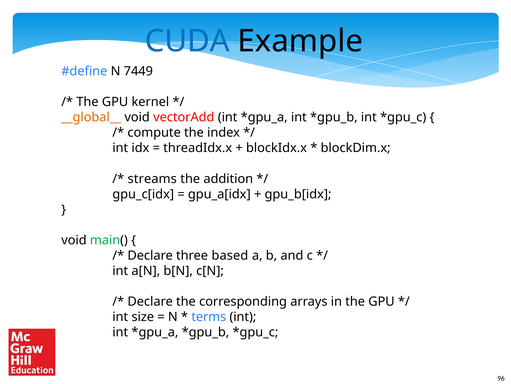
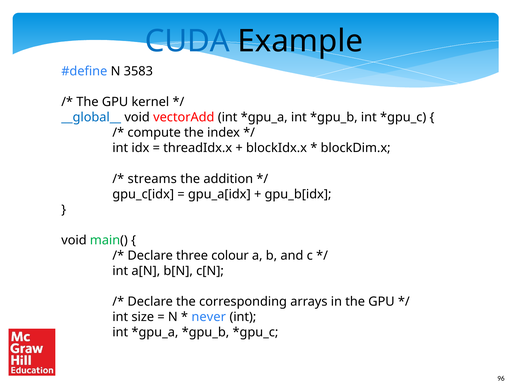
7449: 7449 -> 3583 (138, 71)
__global__ colour: orange -> blue (91, 117)
based: based -> colour (230, 255)
terms: terms -> never (209, 316)
